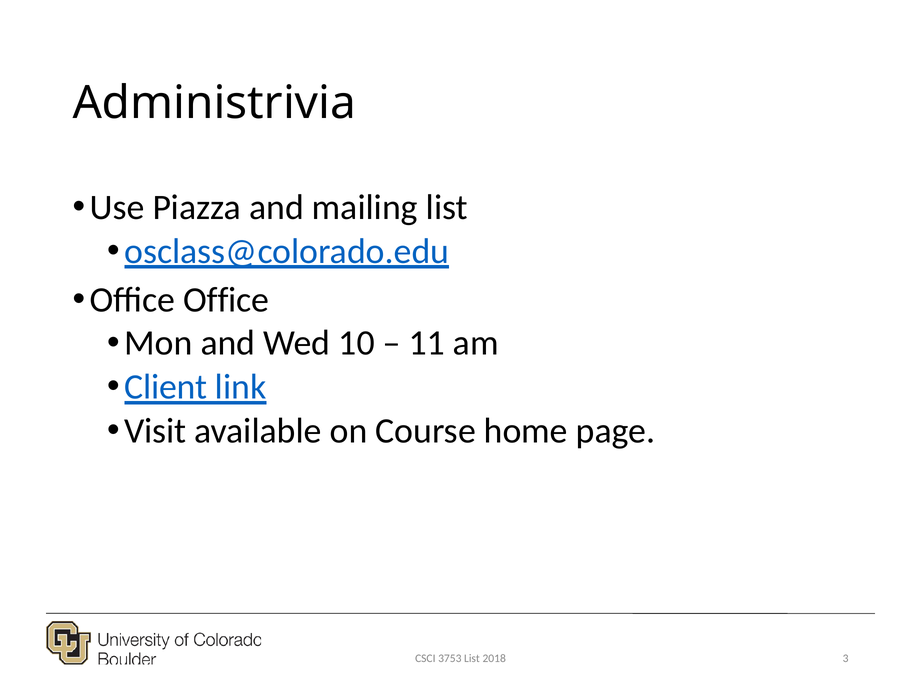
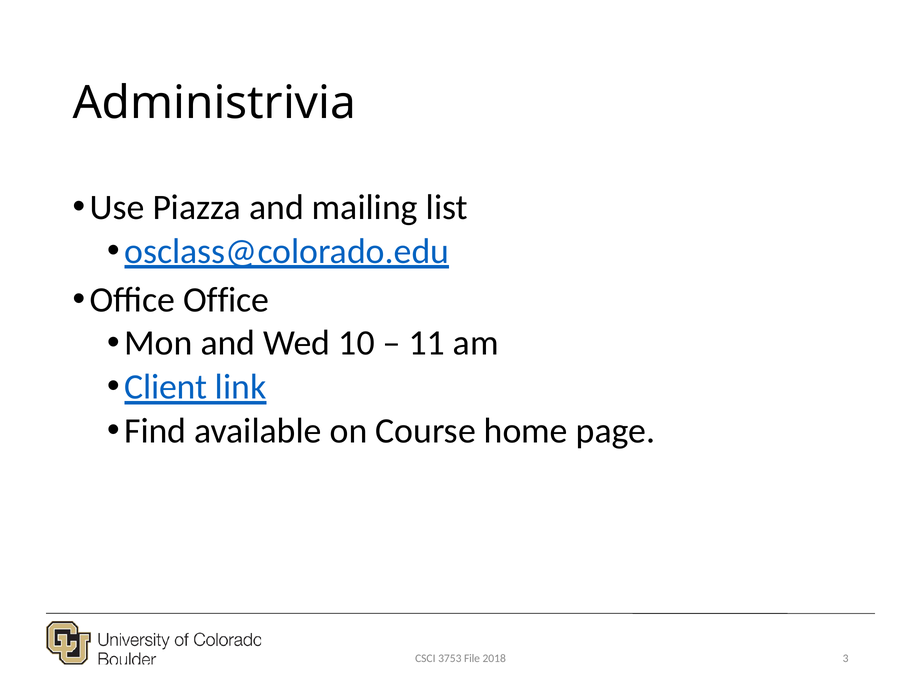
Visit: Visit -> Find (155, 431)
3753 List: List -> File (472, 659)
